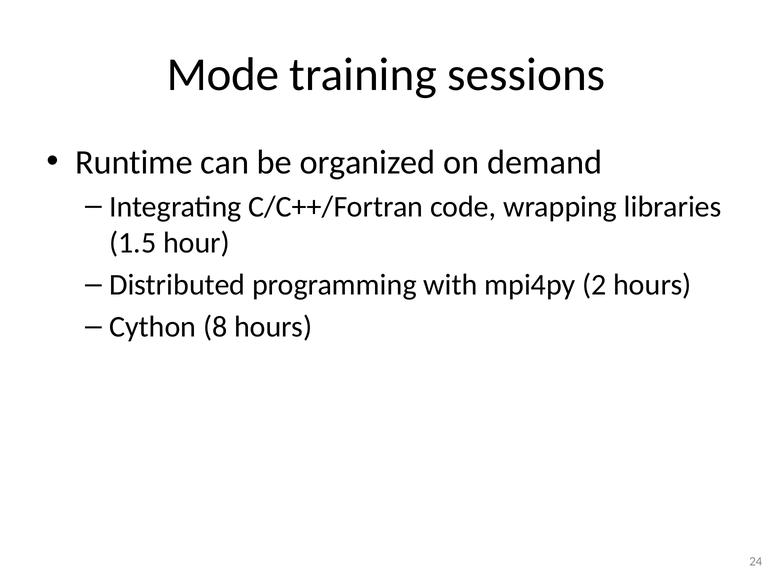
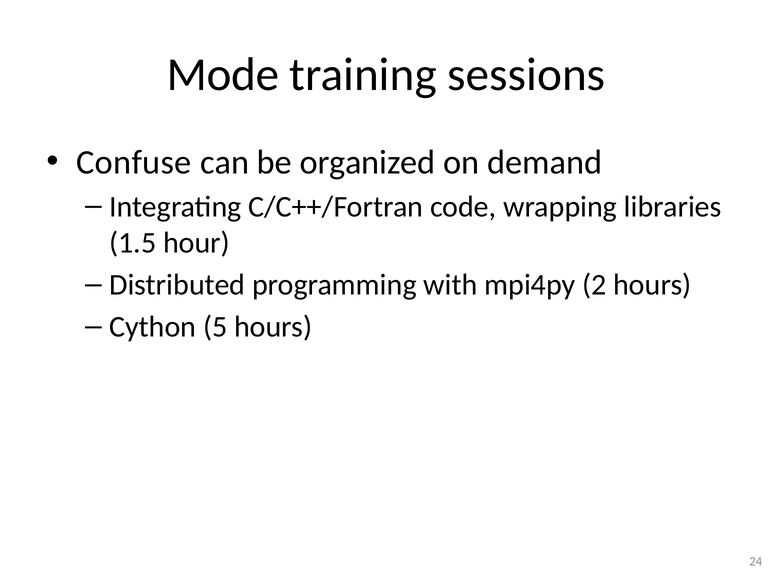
Runtime: Runtime -> Confuse (134, 162)
8: 8 -> 5 (215, 327)
